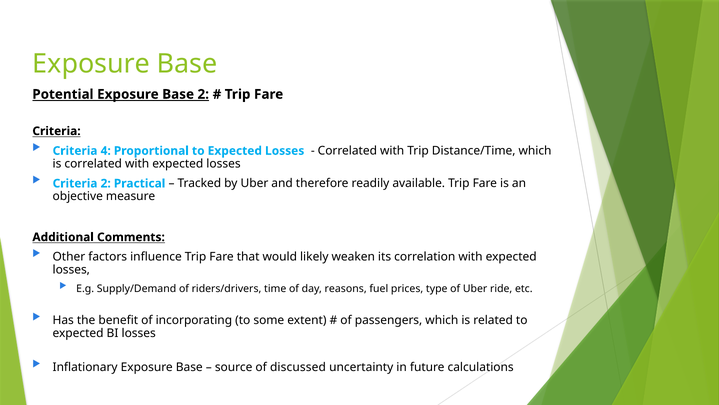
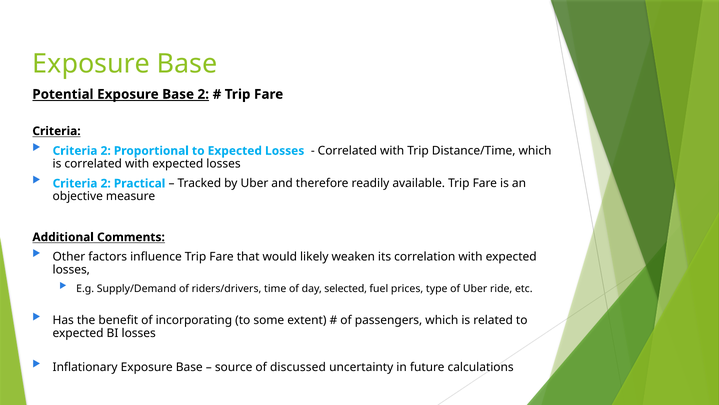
4: 4 -> 2 (106, 151)
reasons: reasons -> selected (346, 288)
